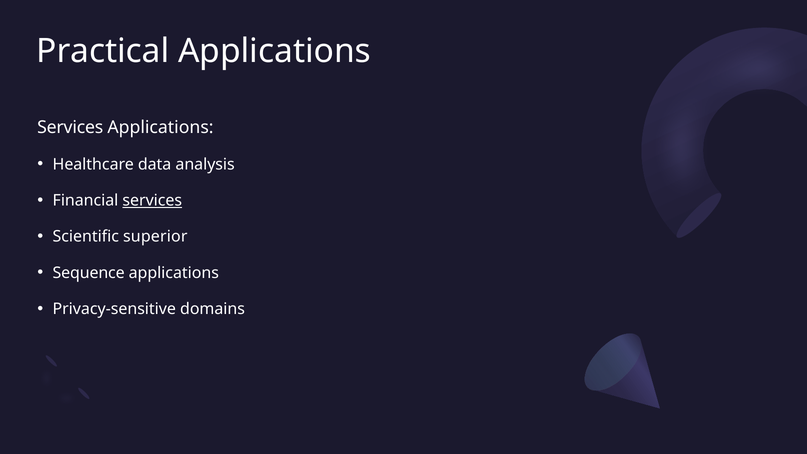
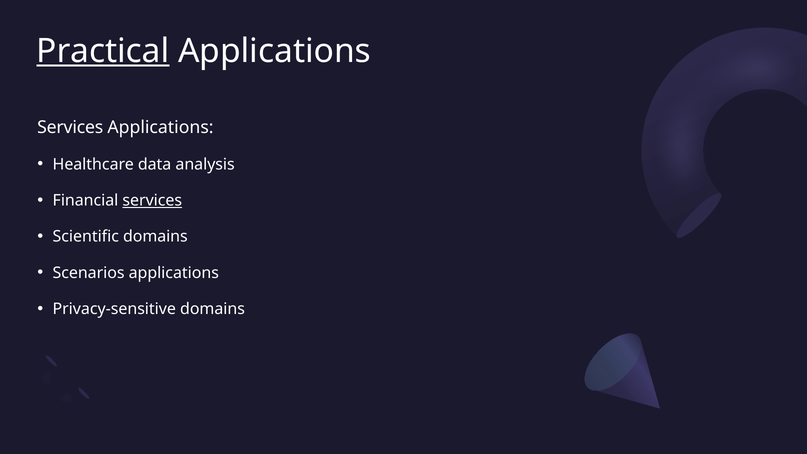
Practical underline: none -> present (103, 51)
Scientific superior: superior -> domains (155, 237)
Sequence: Sequence -> Scenarios (89, 273)
